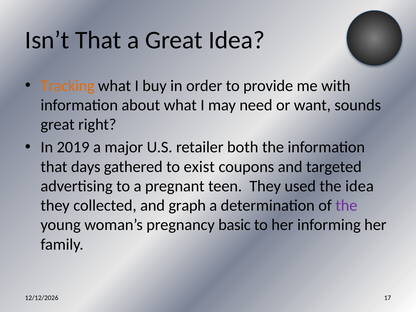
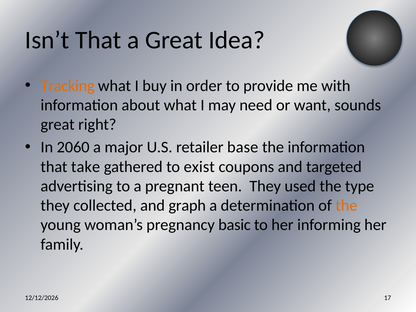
2019: 2019 -> 2060 (73, 147)
both: both -> base (243, 147)
days: days -> take (86, 167)
the idea: idea -> type (360, 186)
the colour: purple -> orange (346, 206)
